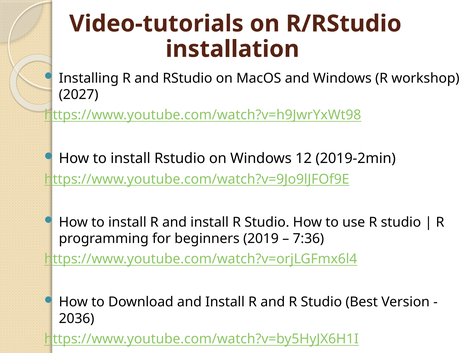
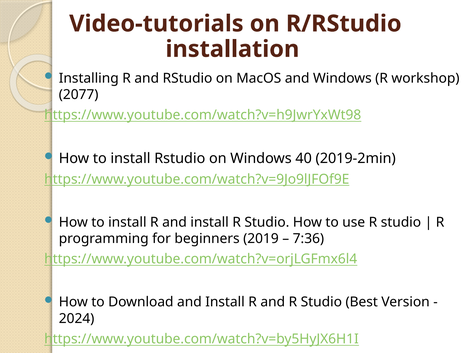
2027: 2027 -> 2077 (79, 95)
12: 12 -> 40 (304, 159)
2036: 2036 -> 2024 (77, 319)
